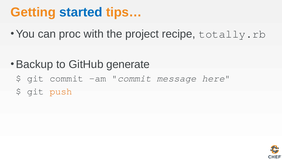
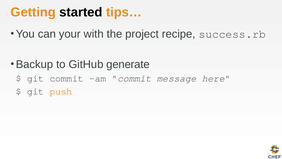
started colour: blue -> black (81, 12)
proc: proc -> your (70, 34)
totally.rb: totally.rb -> success.rb (232, 34)
